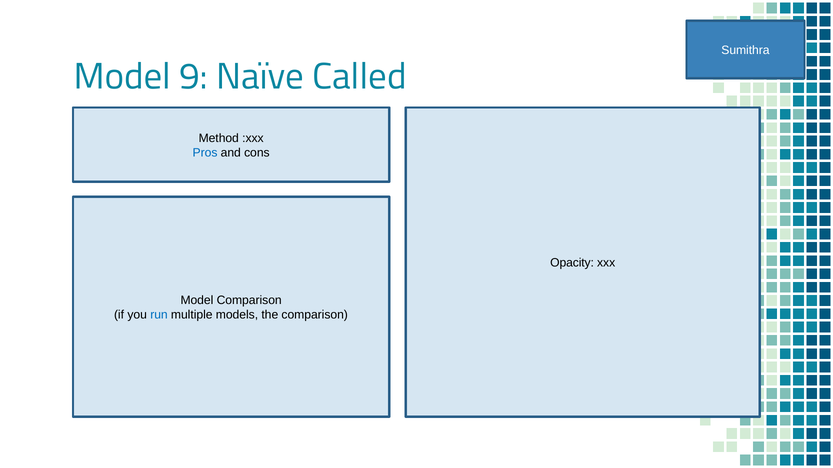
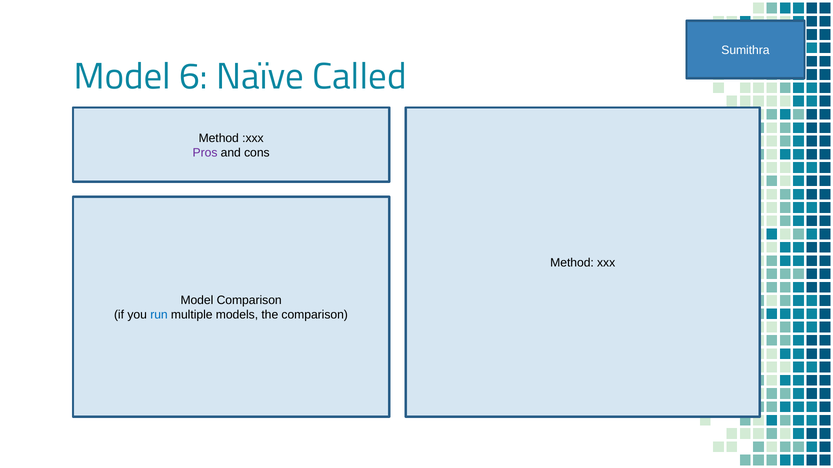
9: 9 -> 6 (194, 77)
Pros colour: blue -> purple (205, 153)
Opacity: Opacity -> Method (572, 263)
